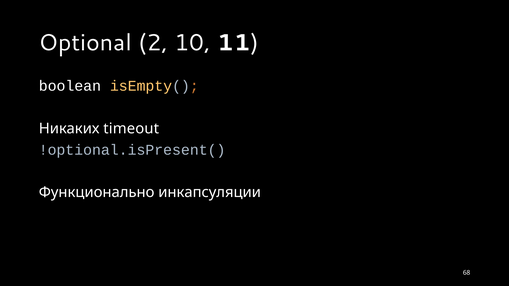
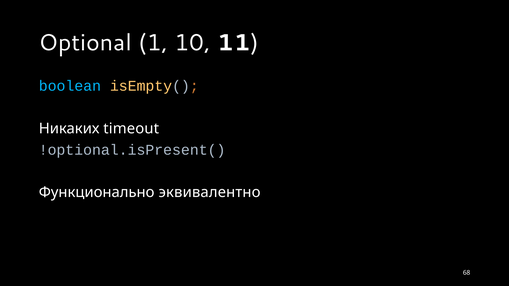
2: 2 -> 1 (153, 43)
boolean colour: white -> light blue (70, 86)
инкапсуляции: инкапсуляции -> эквивалентно (210, 193)
